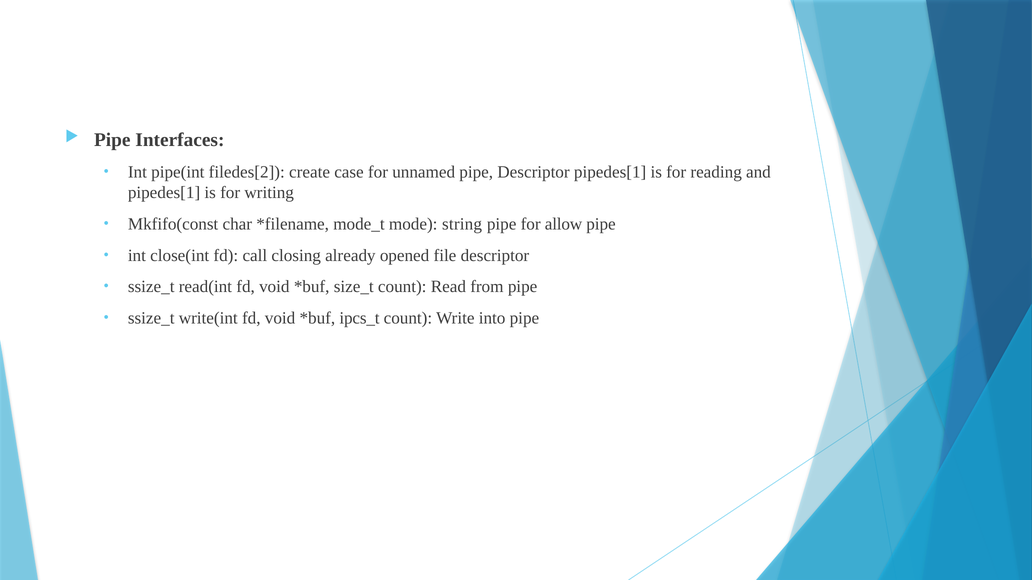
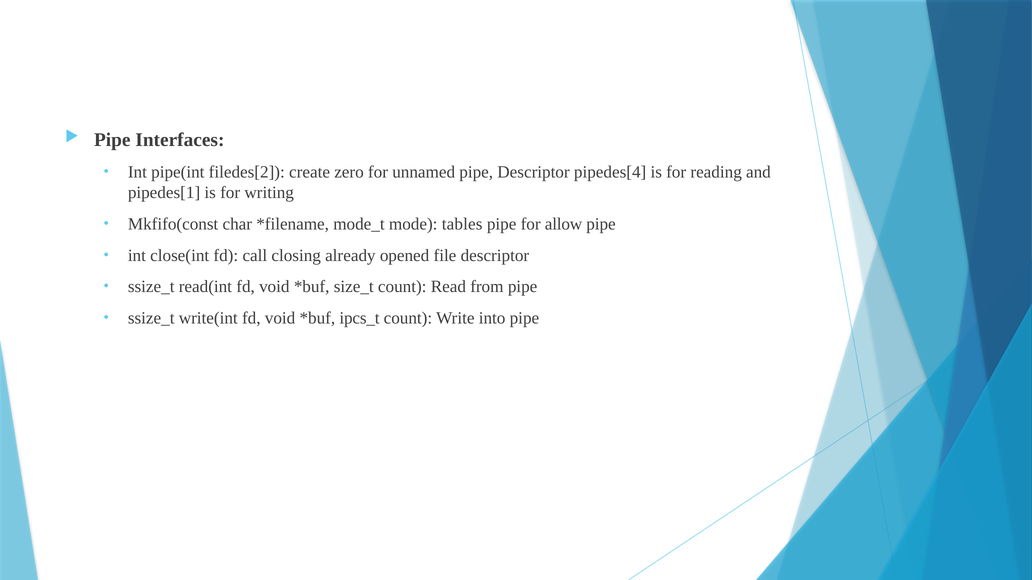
case: case -> zero (349, 172)
Descriptor pipedes[1: pipedes[1 -> pipedes[4 (610, 172)
string: string -> tables (462, 224)
